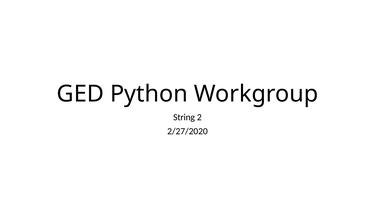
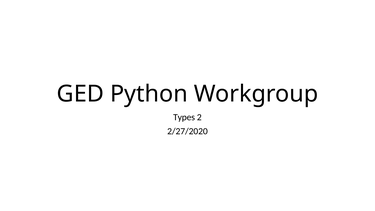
String: String -> Types (184, 117)
